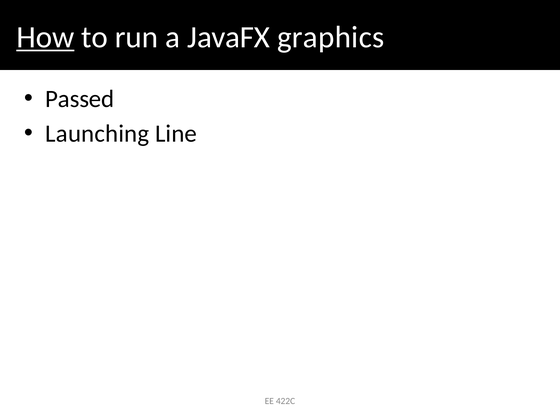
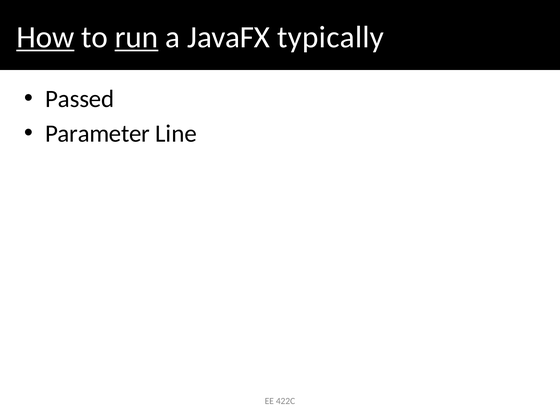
run underline: none -> present (137, 37)
graphics: graphics -> typically (331, 37)
Launching: Launching -> Parameter (97, 134)
